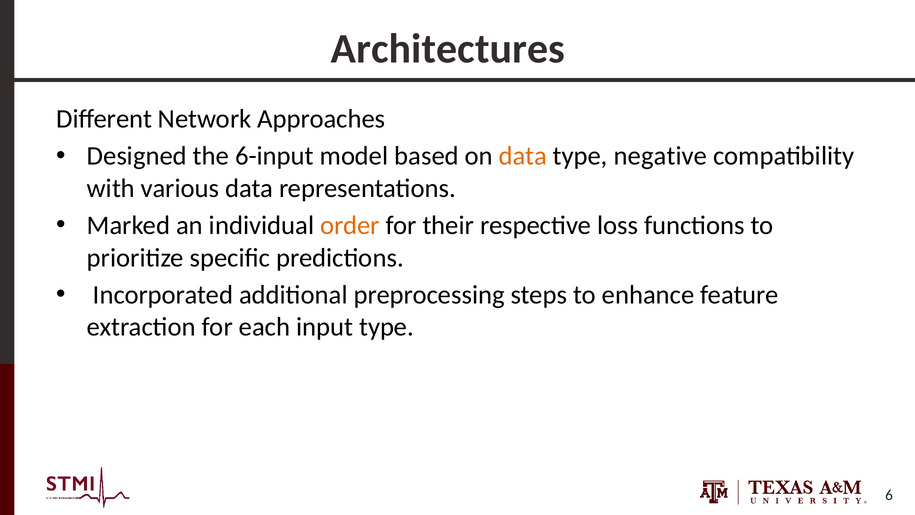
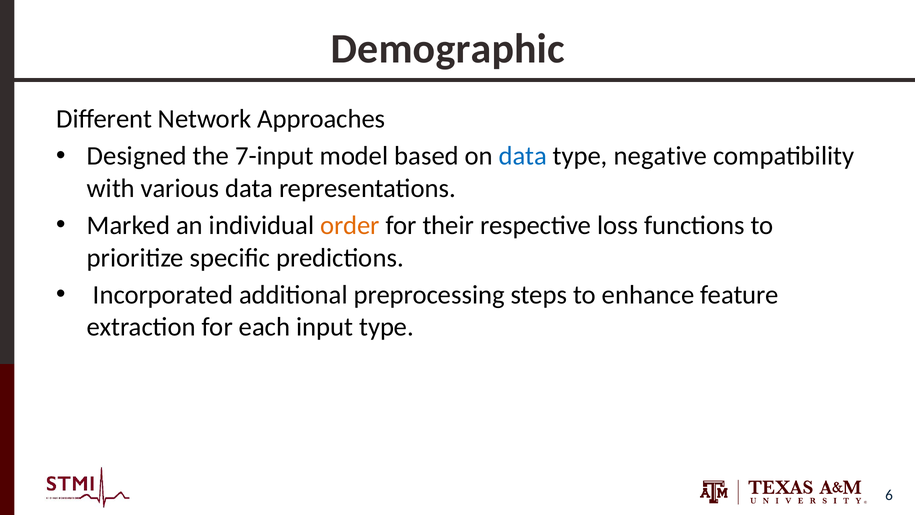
Architectures: Architectures -> Demographic (448, 49)
6-input: 6-input -> 7-input (274, 156)
data colour: orange -> blue (523, 156)
